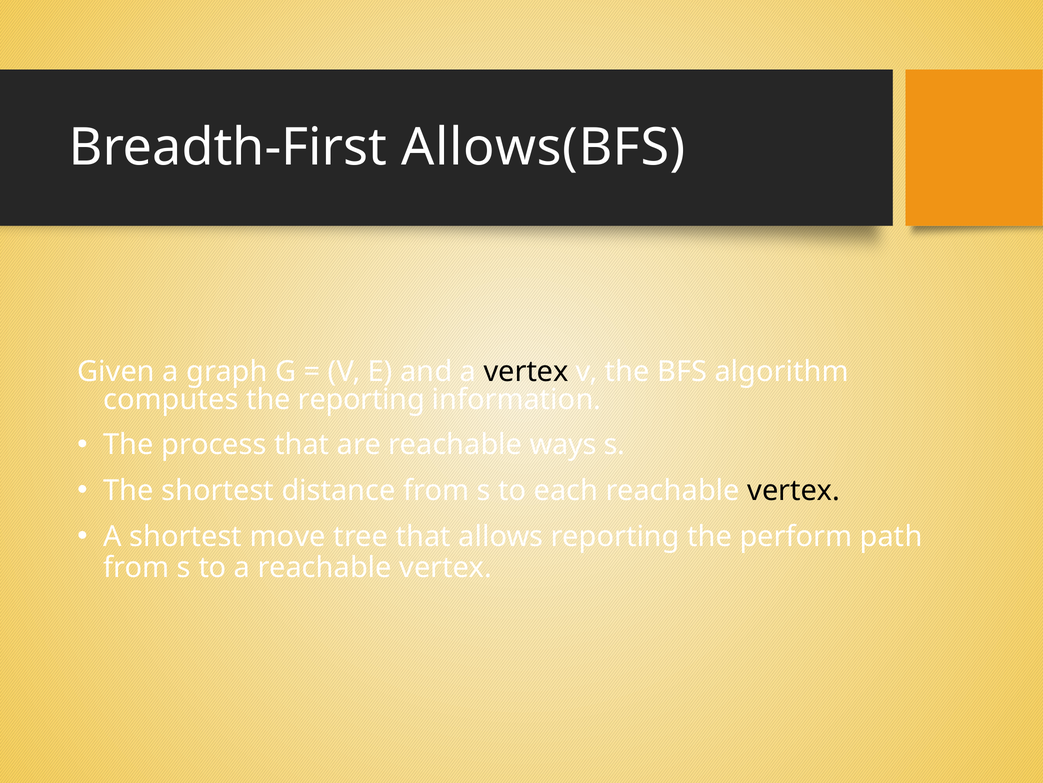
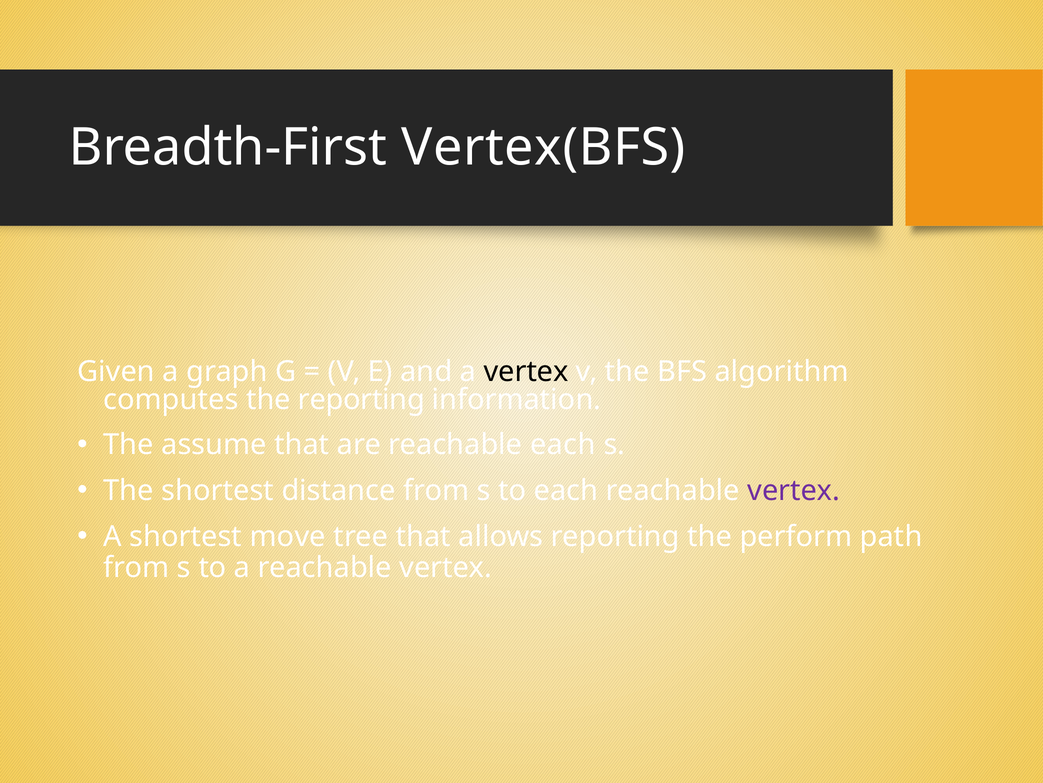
Allows(BFS: Allows(BFS -> Vertex(BFS (543, 147)
process: process -> assume (214, 444)
reachable ways: ways -> each (563, 444)
vertex colour: black -> purple (794, 490)
